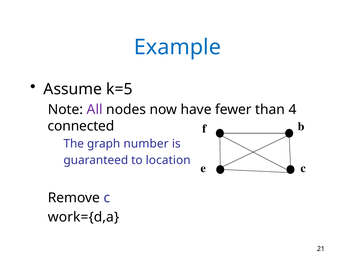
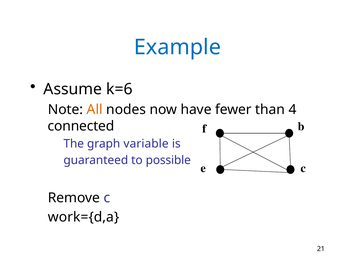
k=5: k=5 -> k=6 (119, 89)
All colour: purple -> orange (95, 110)
number: number -> variable (146, 144)
location: location -> possible (168, 160)
